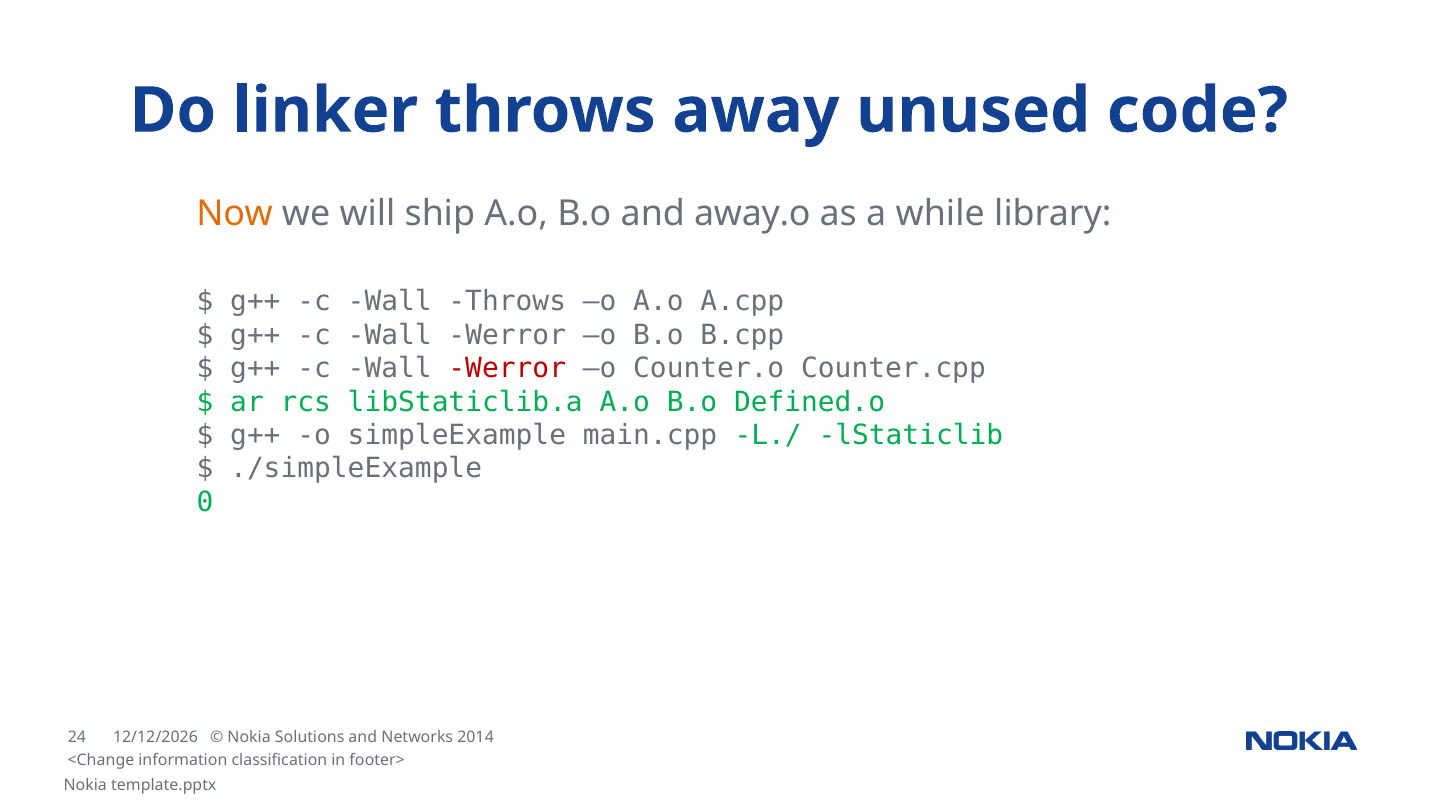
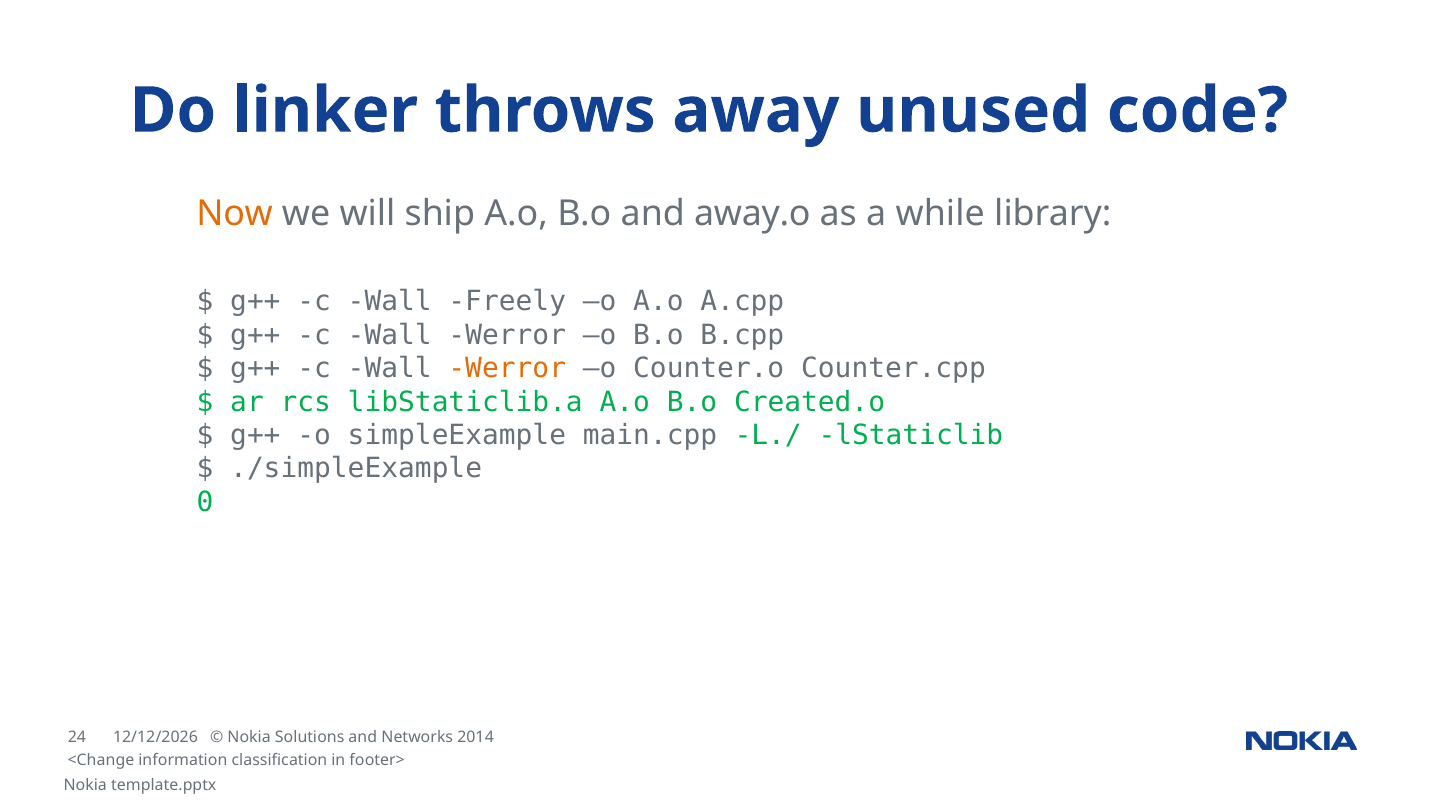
Wall Throws: Throws -> Freely (507, 302)
Werror colour: red -> orange (507, 369)
Defined.o: Defined.o -> Created.o (810, 402)
